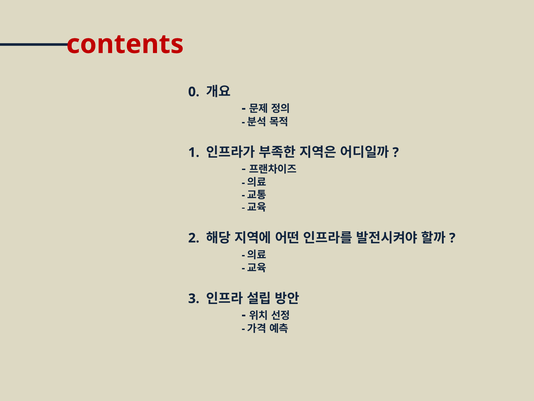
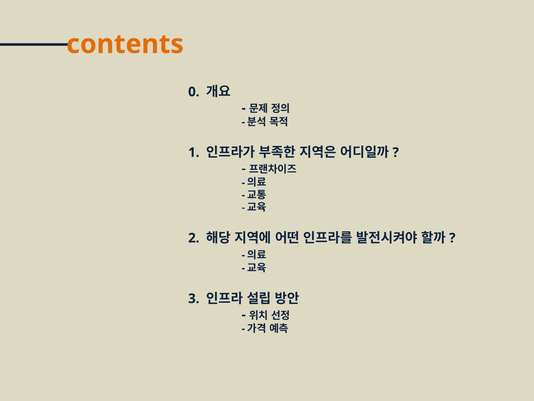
contents colour: red -> orange (125, 44)
